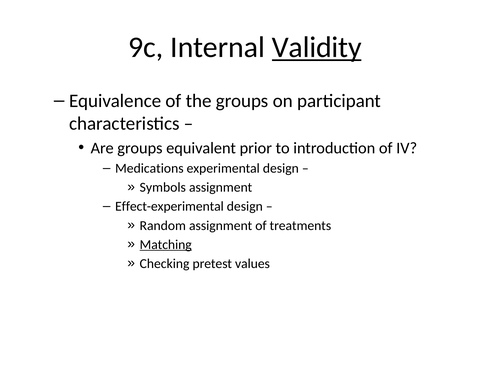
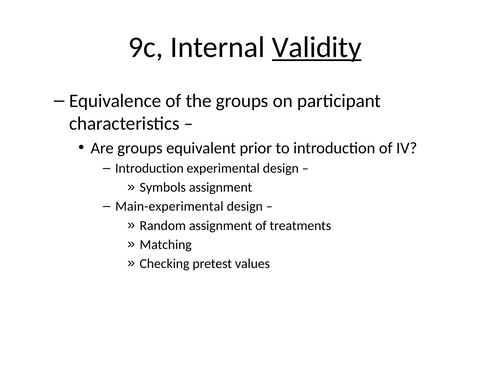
Medications: Medications -> Introduction (149, 169)
Effect-experimental: Effect-experimental -> Main-experimental (169, 207)
Matching underline: present -> none (166, 245)
